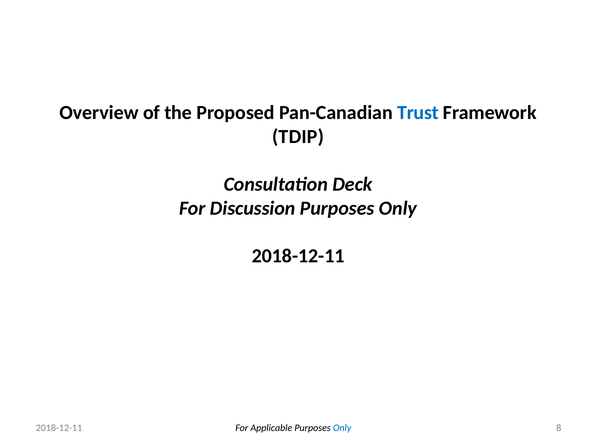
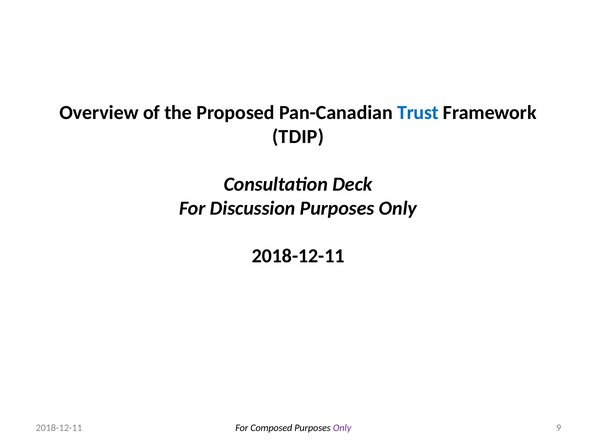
Applicable: Applicable -> Composed (271, 428)
Only colour: blue -> purple (342, 428)
8: 8 -> 9 (559, 427)
